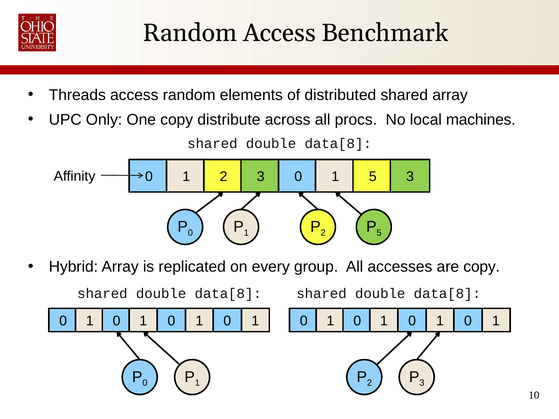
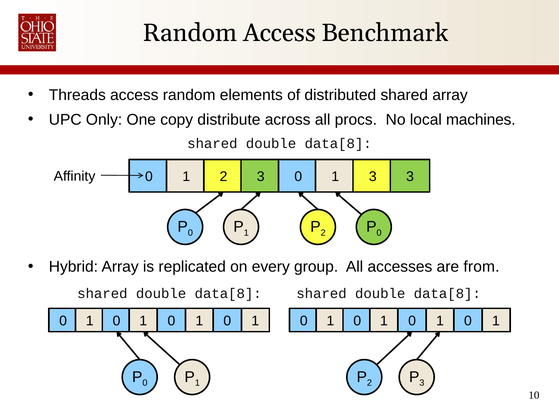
1 5: 5 -> 3 (373, 177)
5: 5 -> 0 (379, 233)
are copy: copy -> from (481, 267)
